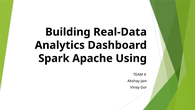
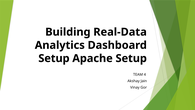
Spark: Spark -> Setup (54, 58)
Apache Using: Using -> Setup (131, 58)
